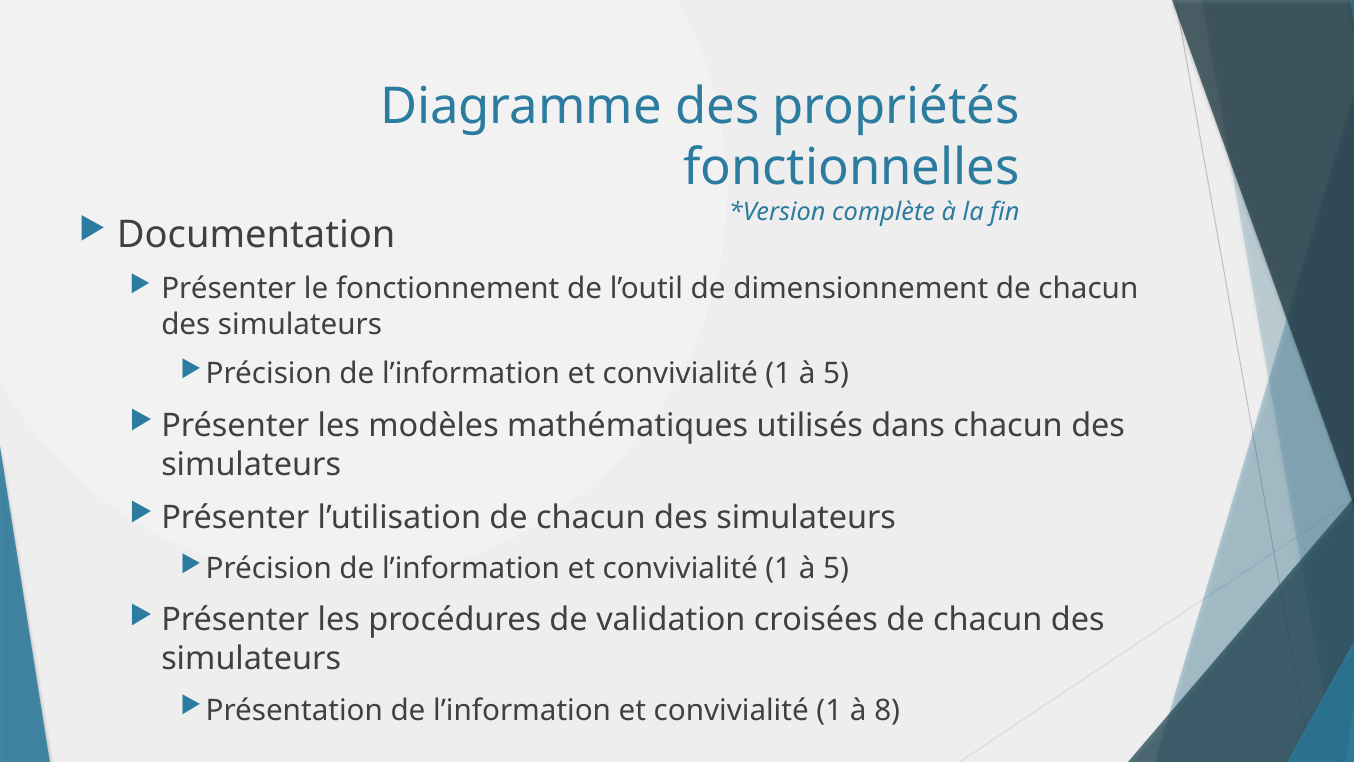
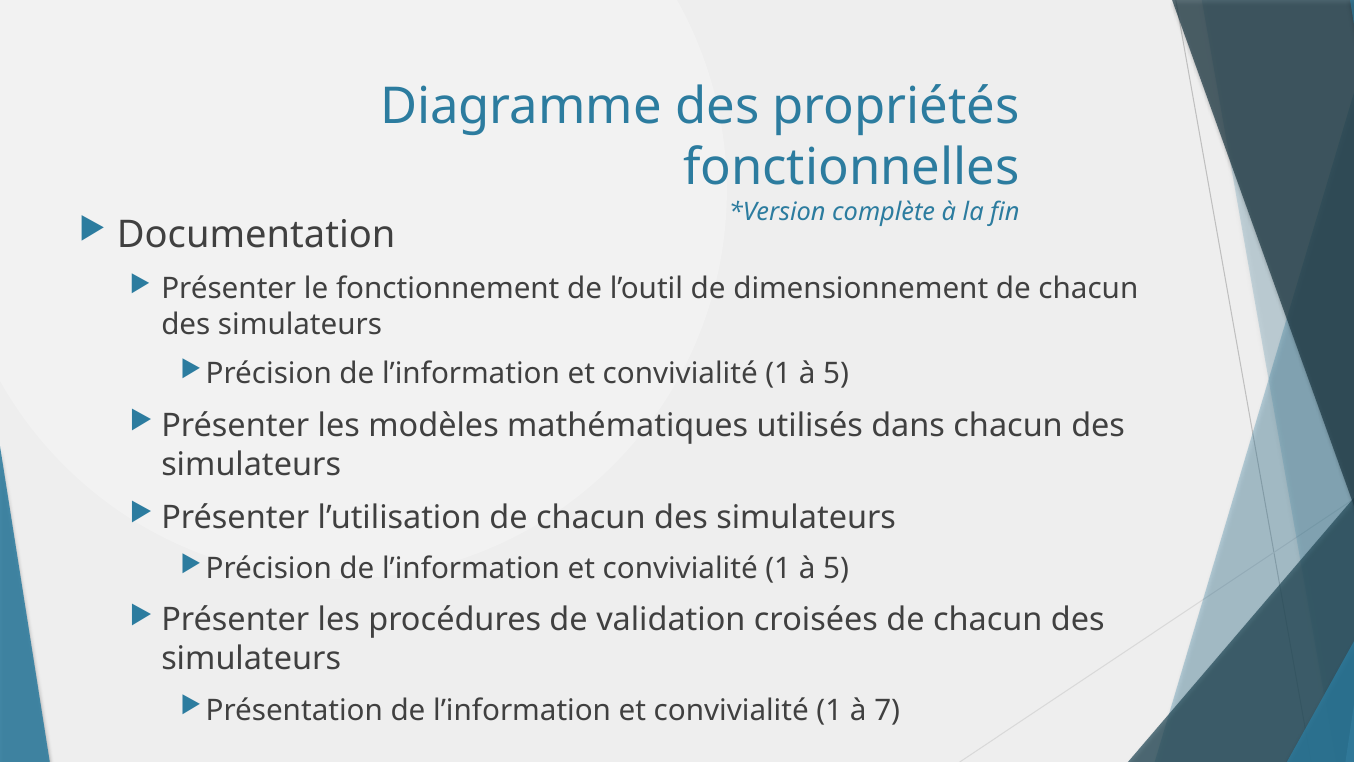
8: 8 -> 7 (887, 710)
